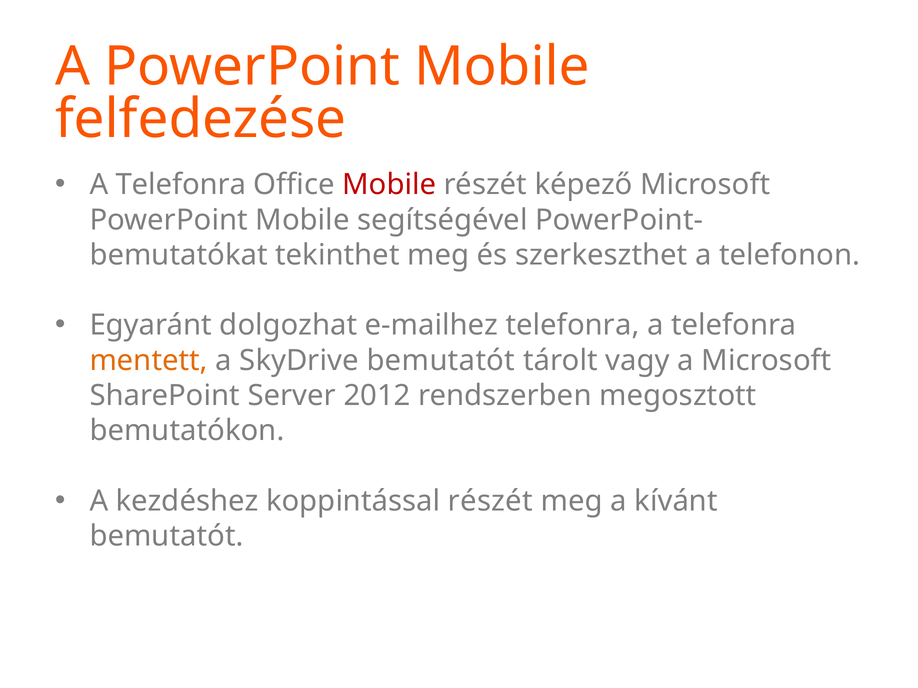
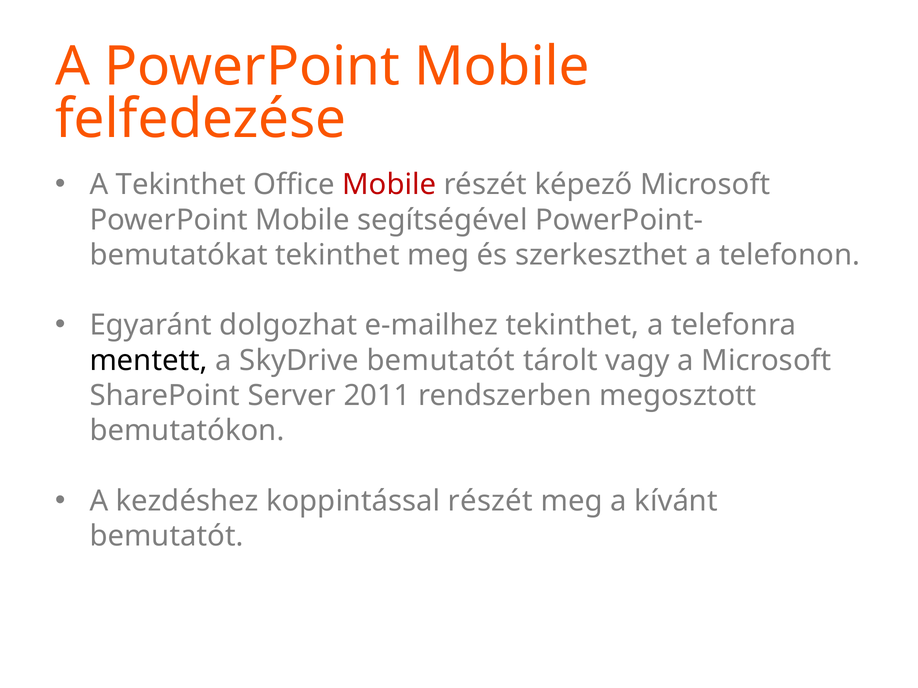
Telefonra: Telefonra -> Tekinthet (181, 185)
e-mailhez telefonra: telefonra -> tekinthet (572, 326)
mentett colour: orange -> black (149, 361)
2012: 2012 -> 2011 (377, 396)
